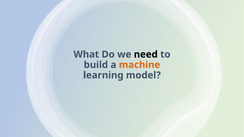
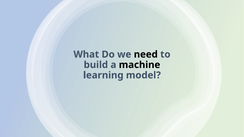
machine colour: orange -> black (140, 65)
